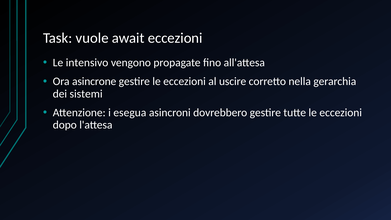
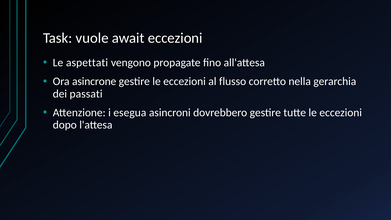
intensivo: intensivo -> aspettati (87, 63)
uscire: uscire -> flusso (233, 81)
sistemi: sistemi -> passati (86, 94)
